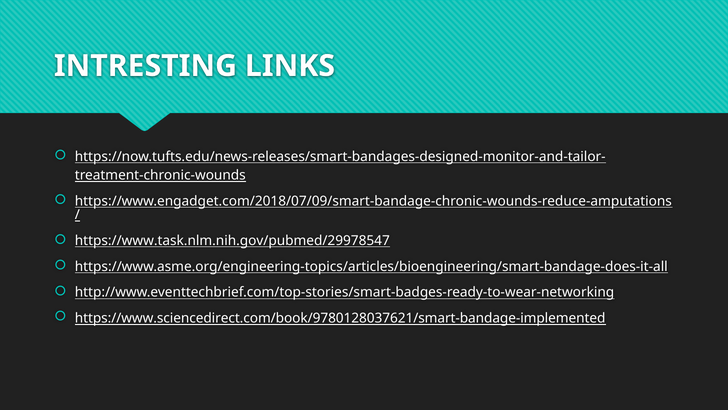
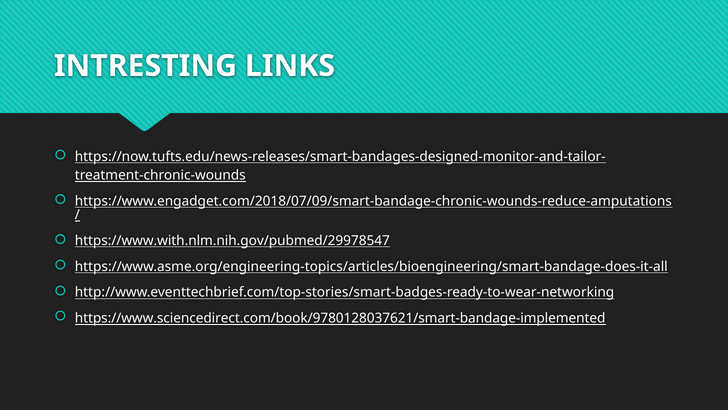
https://www.task.nlm.nih.gov/pubmed/29978547: https://www.task.nlm.nih.gov/pubmed/29978547 -> https://www.with.nlm.nih.gov/pubmed/29978547 (232, 240)
